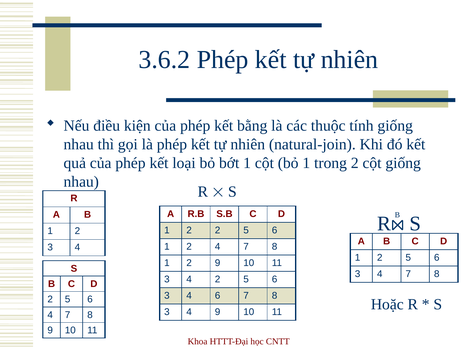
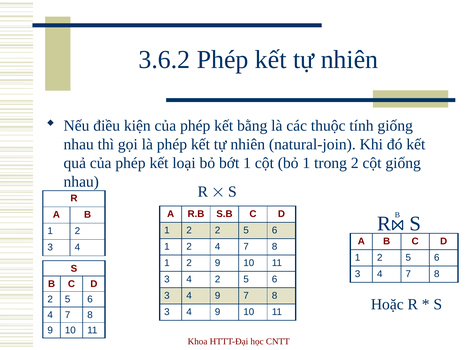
6: 6 -> 9 (218, 296)
